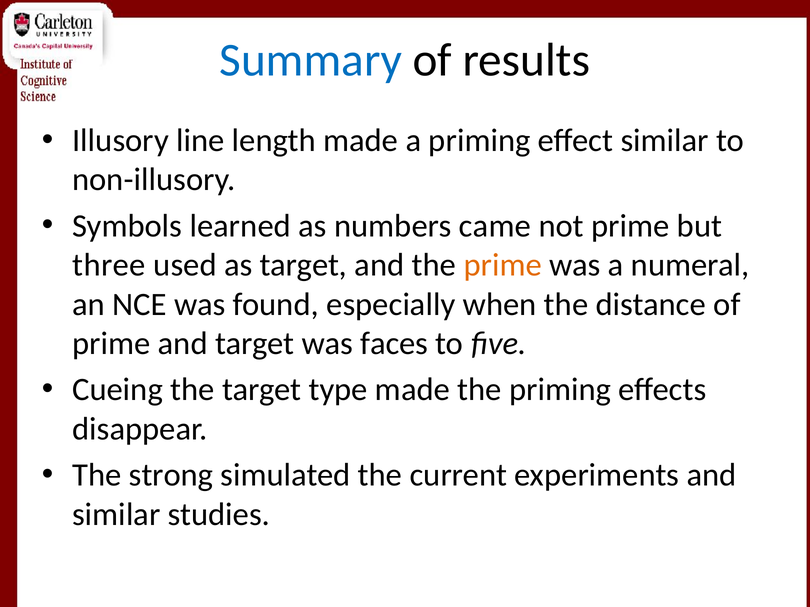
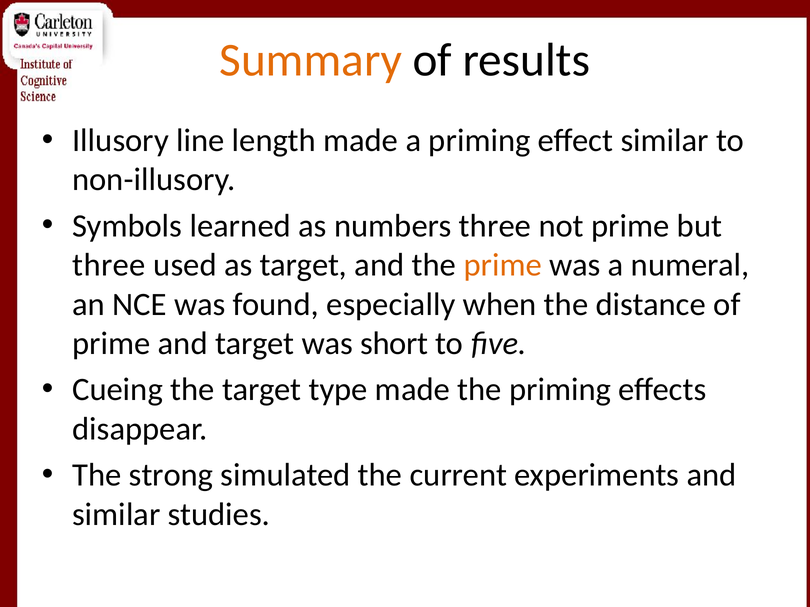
Summary colour: blue -> orange (311, 60)
numbers came: came -> three (495, 226)
faces: faces -> short (394, 344)
